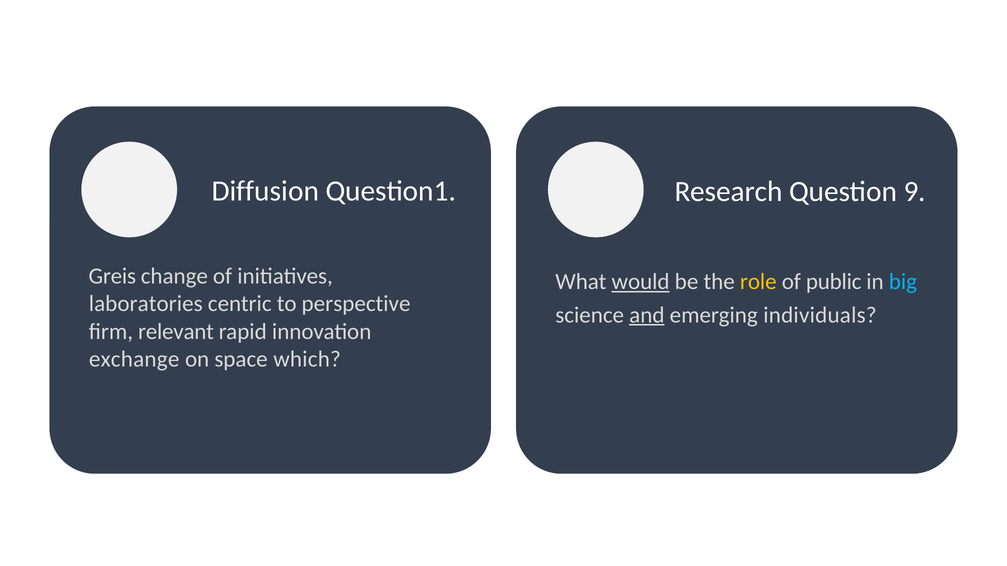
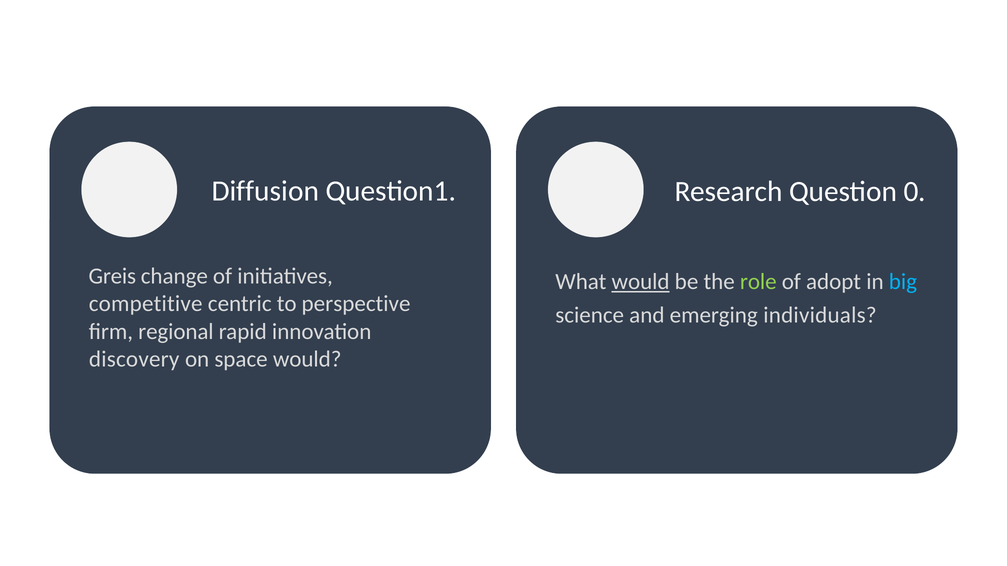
9: 9 -> 0 (915, 192)
role colour: yellow -> light green (758, 282)
public: public -> adopt (834, 282)
laboratories: laboratories -> competitive (146, 304)
and underline: present -> none (647, 315)
relevant: relevant -> regional (176, 332)
exchange: exchange -> discovery (134, 359)
space which: which -> would (307, 359)
